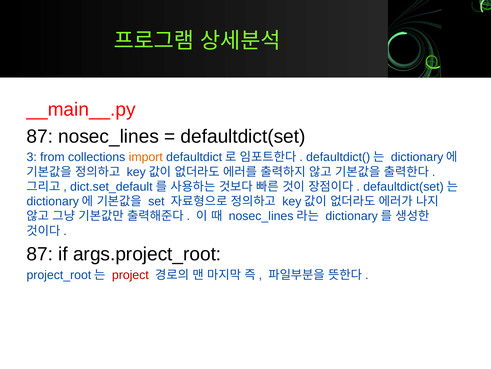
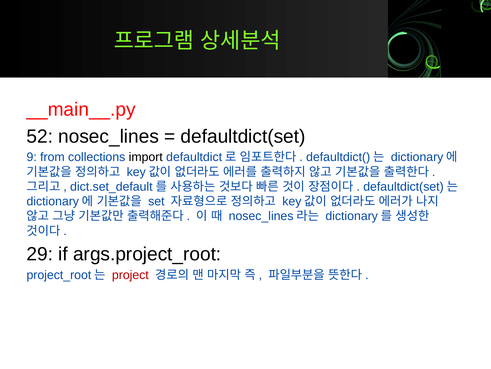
87: 87 -> 52 (40, 136)
3: 3 -> 9 (32, 157)
import colour: orange -> black (146, 157)
87: 87 -> 29 (40, 254)
